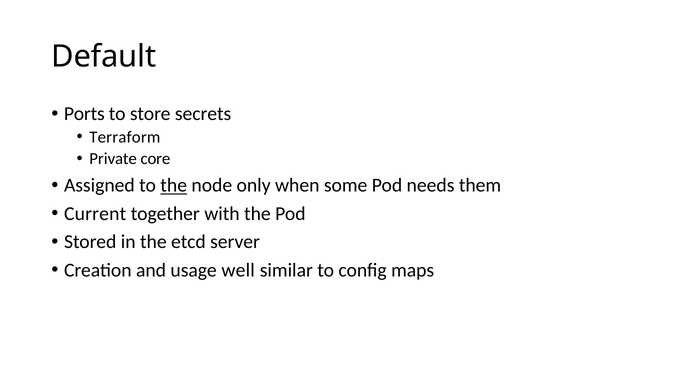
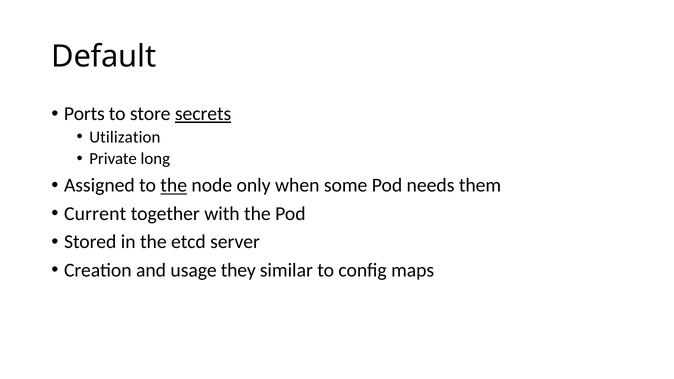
secrets underline: none -> present (203, 114)
Terraform: Terraform -> Utilization (125, 137)
core: core -> long (155, 159)
well: well -> they (238, 270)
